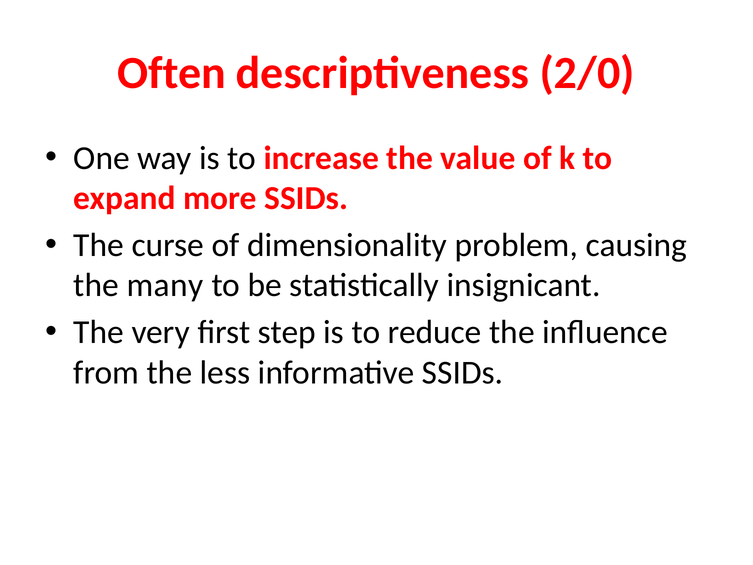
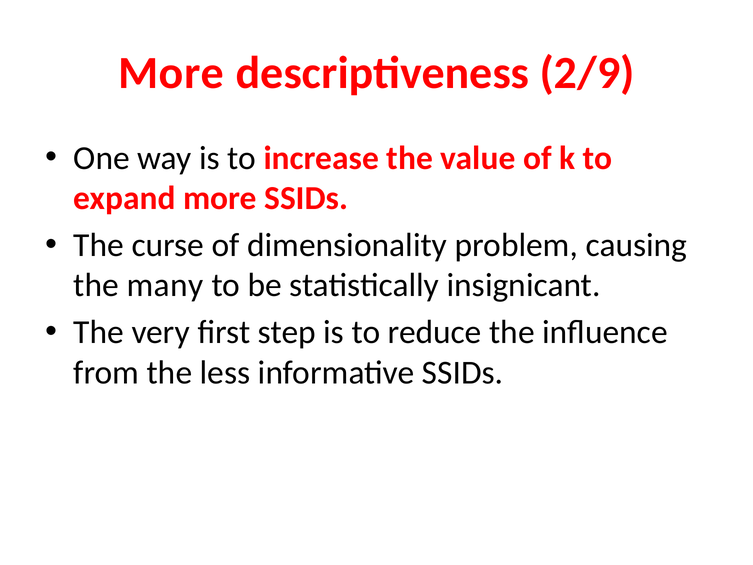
Often: Often -> More (171, 73)
2/0: 2/0 -> 2/9 (587, 73)
